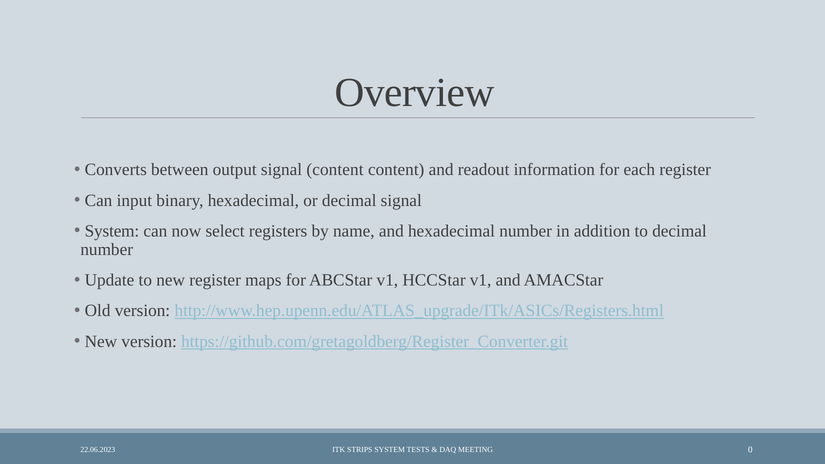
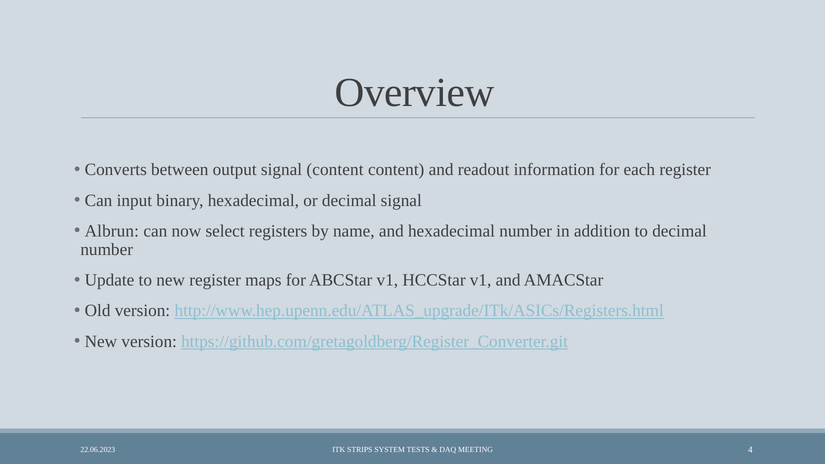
System: System -> Albrun (112, 231)
0: 0 -> 4 (750, 450)
